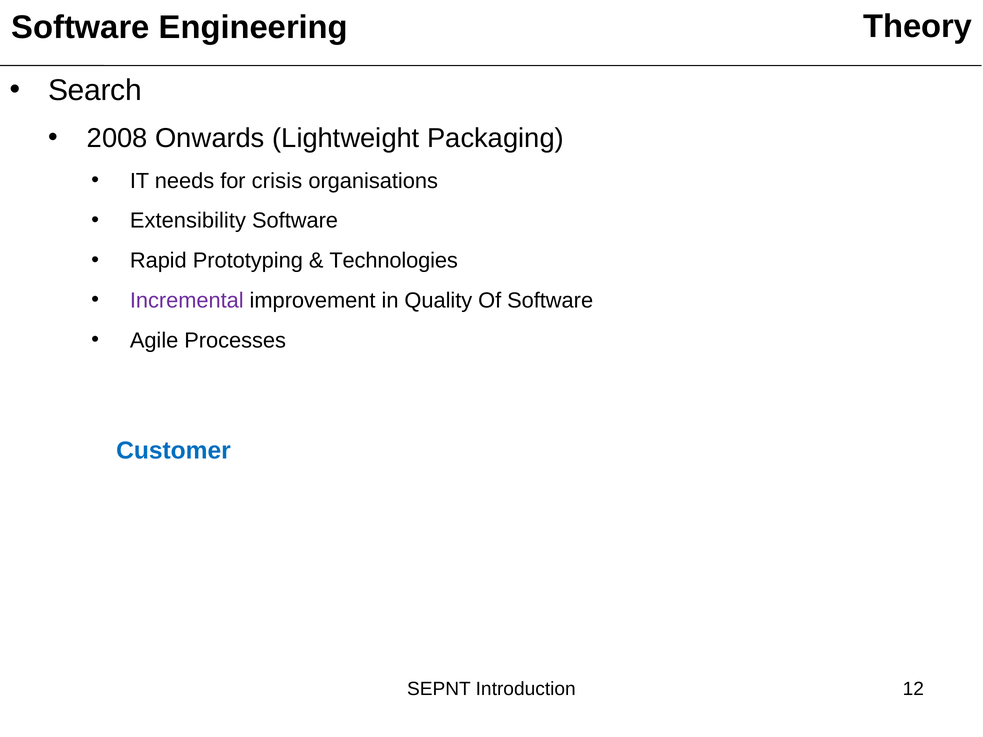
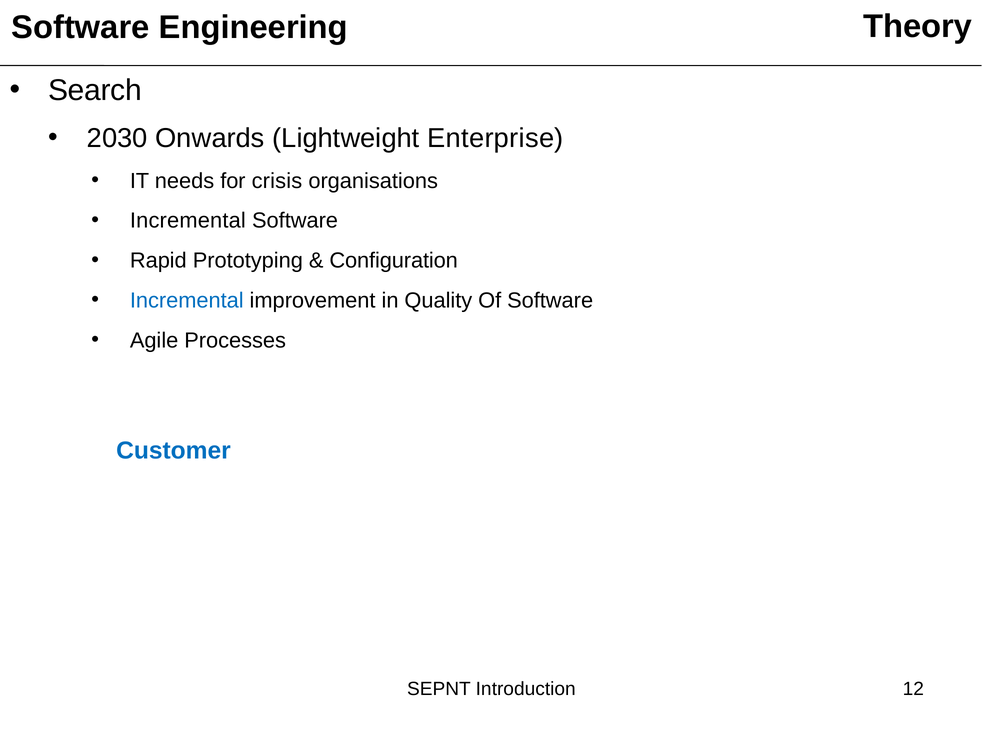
2008: 2008 -> 2030 (117, 138)
Packaging: Packaging -> Enterprise (495, 138)
Extensibility: Extensibility -> Incremental (188, 221)
Technologies: Technologies -> Configuration (394, 261)
Incremental colour: purple -> blue (187, 301)
